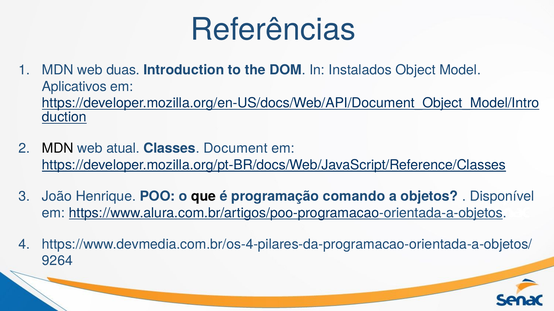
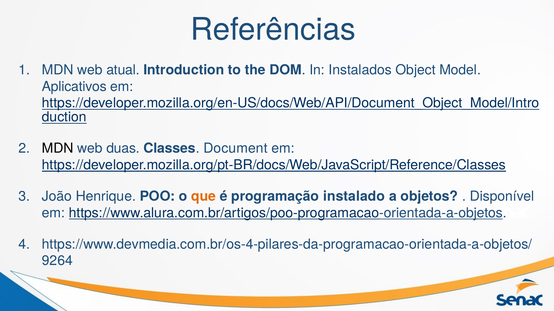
duas: duas -> atual (123, 70)
atual: atual -> duas (123, 149)
que colour: black -> orange (204, 197)
comando: comando -> instalado (354, 197)
